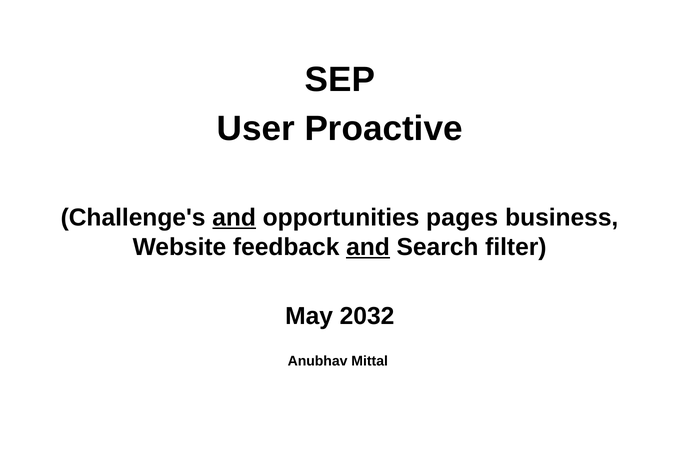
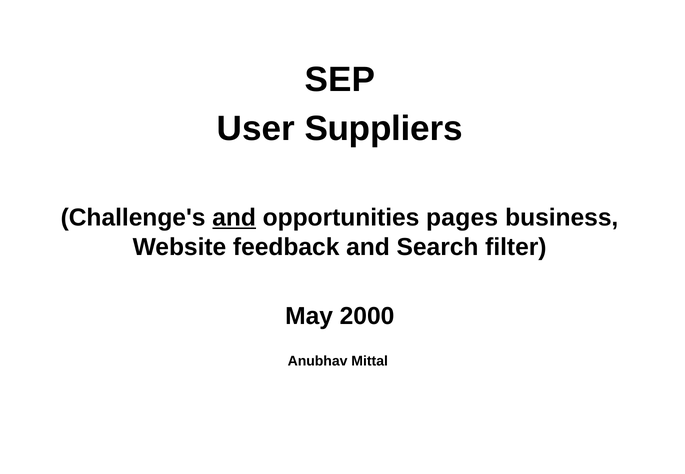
Proactive: Proactive -> Suppliers (384, 129)
and underline: present -> none (368, 247)
2032: 2032 -> 2000 (367, 316)
